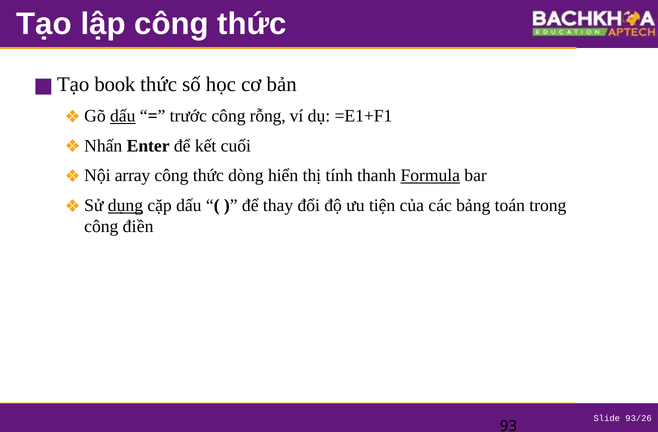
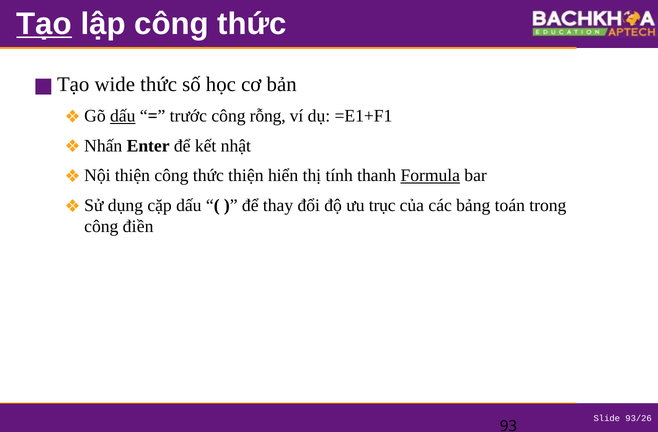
Tạo underline: none -> present (44, 24)
book: book -> wide (115, 84)
cuối: cuối -> nhật (236, 146)
array: array -> thiện (132, 176)
thức dòng: dòng -> thiện (246, 176)
dụng underline: present -> none (125, 206)
tiện: tiện -> trục (382, 206)
